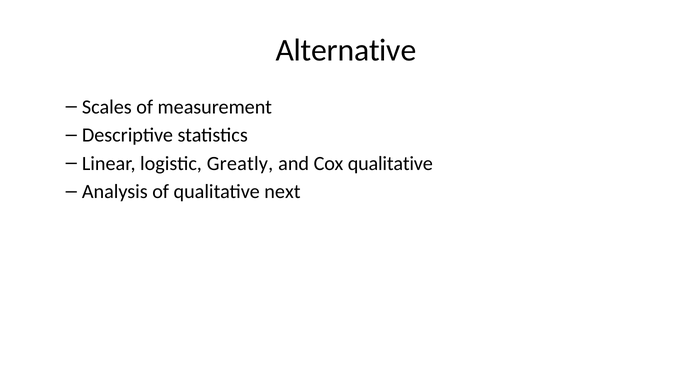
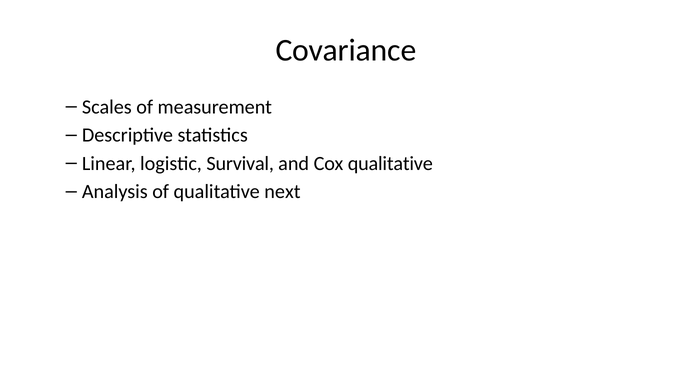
Alternative: Alternative -> Covariance (346, 50)
Greatly: Greatly -> Survival (240, 164)
